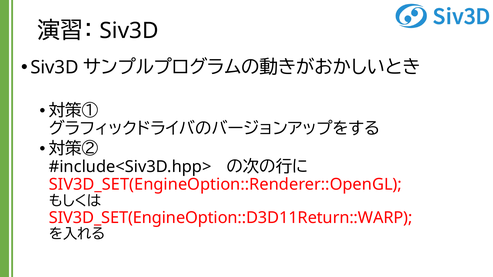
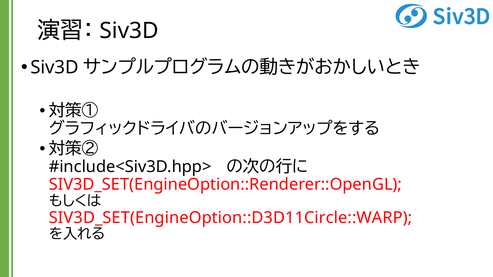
SIV3D_SET(EngineOption::D3D11Return::WARP: SIV3D_SET(EngineOption::D3D11Return::WARP -> SIV3D_SET(EngineOption::D3D11Circle::WARP (231, 218)
